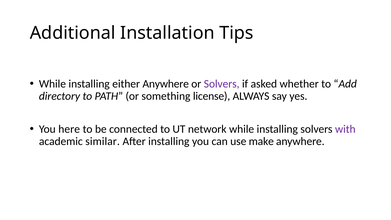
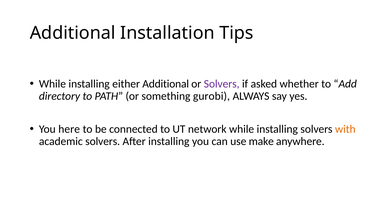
either Anywhere: Anywhere -> Additional (166, 84)
license: license -> gurobi (211, 96)
with colour: purple -> orange (345, 129)
academic similar: similar -> solvers (103, 141)
